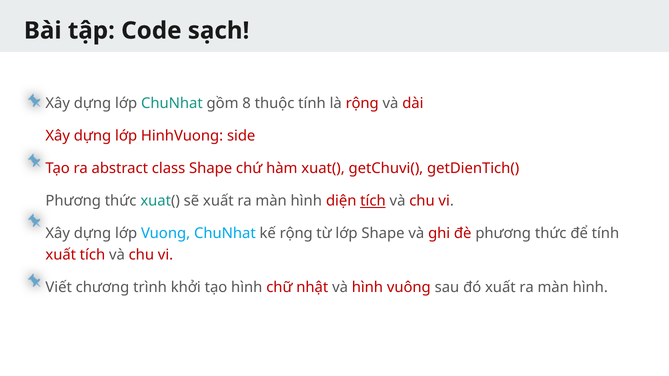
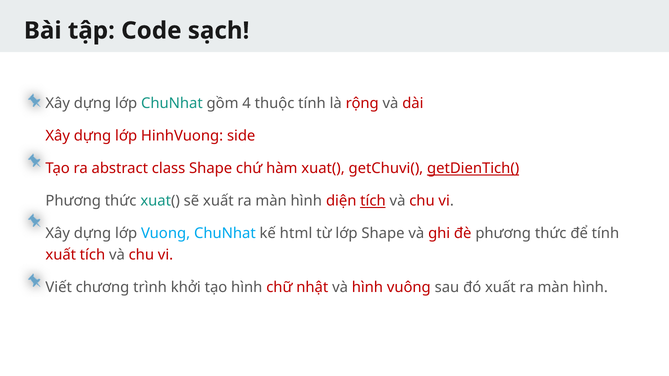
8: 8 -> 4 (247, 104)
getDienTich( underline: none -> present (473, 169)
kế rộng: rộng -> html (296, 234)
